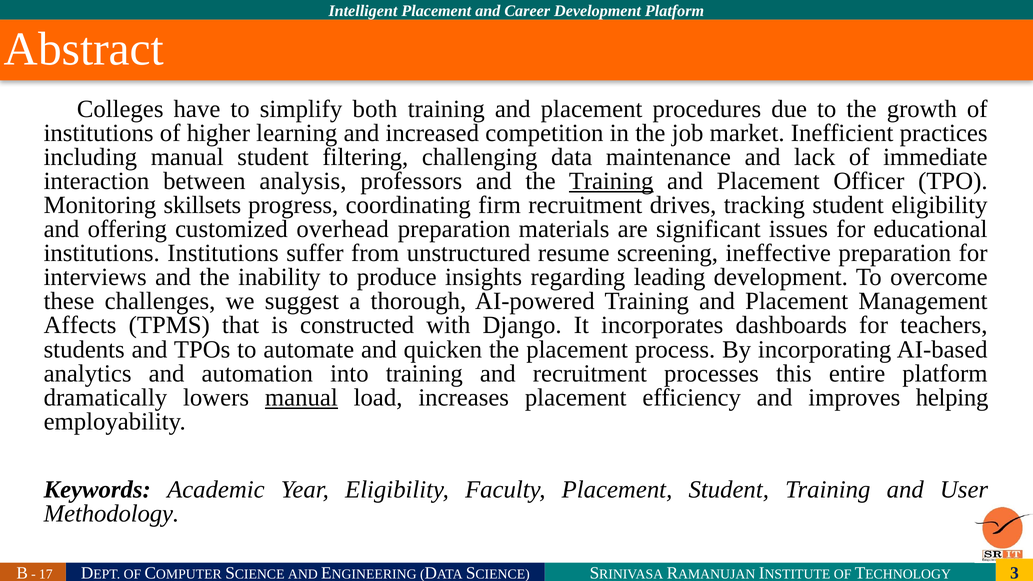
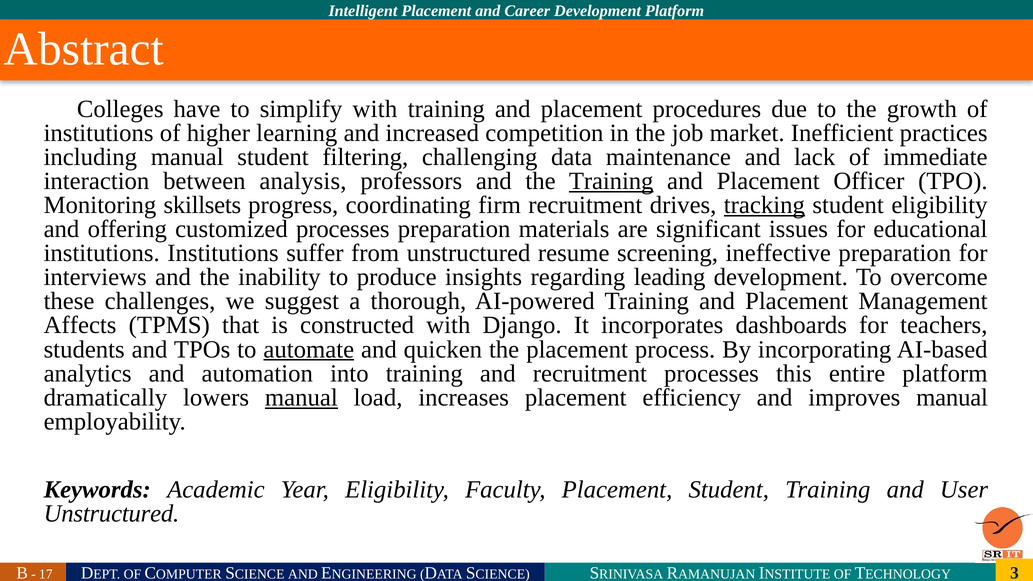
simplify both: both -> with (375, 109)
tracking underline: none -> present (764, 205)
customized overhead: overhead -> processes (343, 229)
automate underline: none -> present (309, 349)
improves helping: helping -> manual (952, 397)
Methodology: Methodology -> Unstructured (111, 514)
